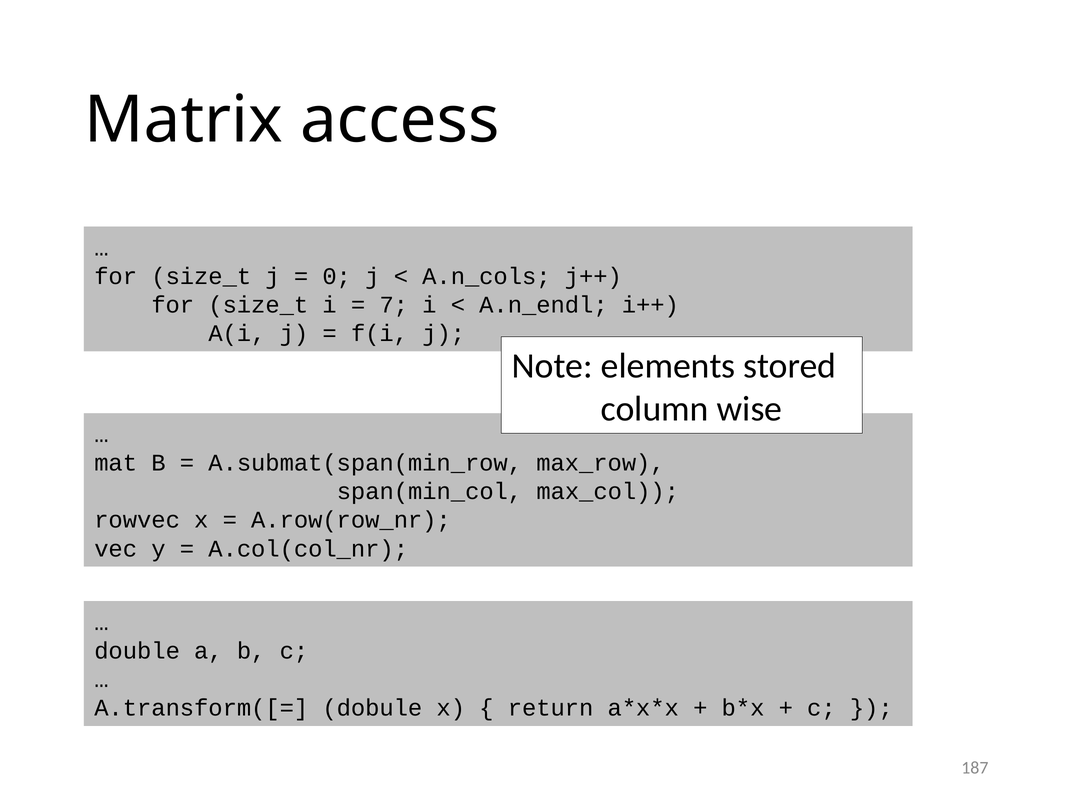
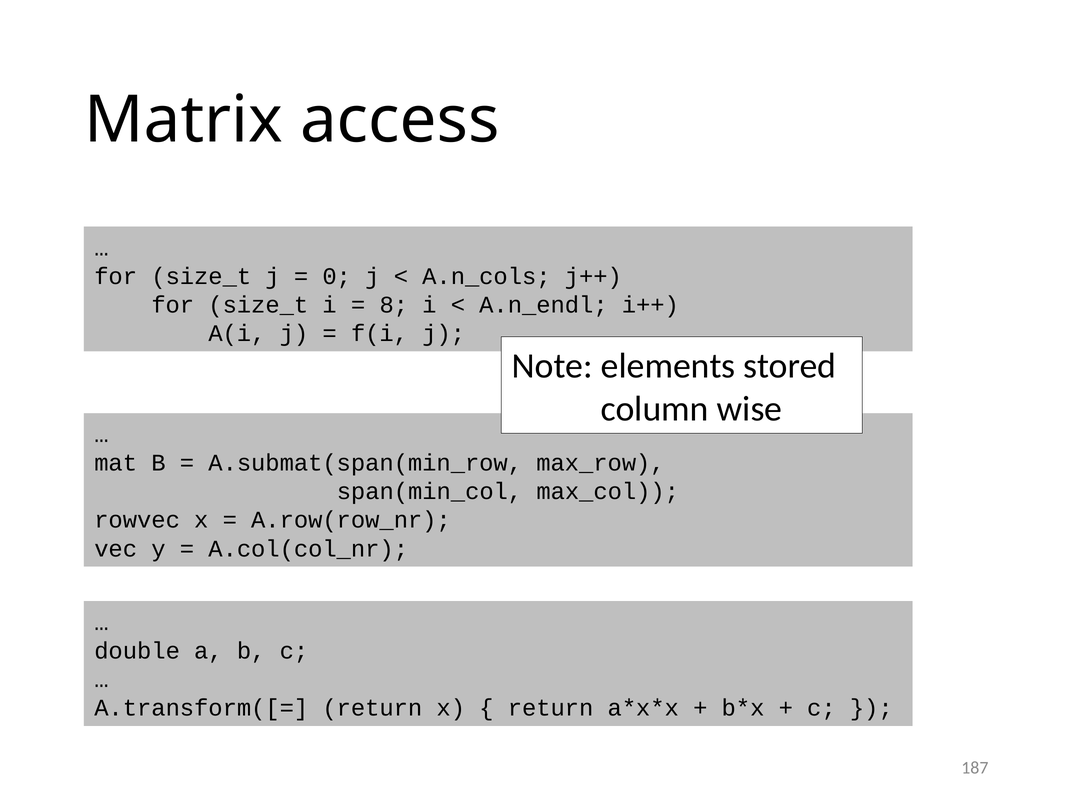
7: 7 -> 8 (394, 305)
A.transform([= dobule: dobule -> return (372, 709)
